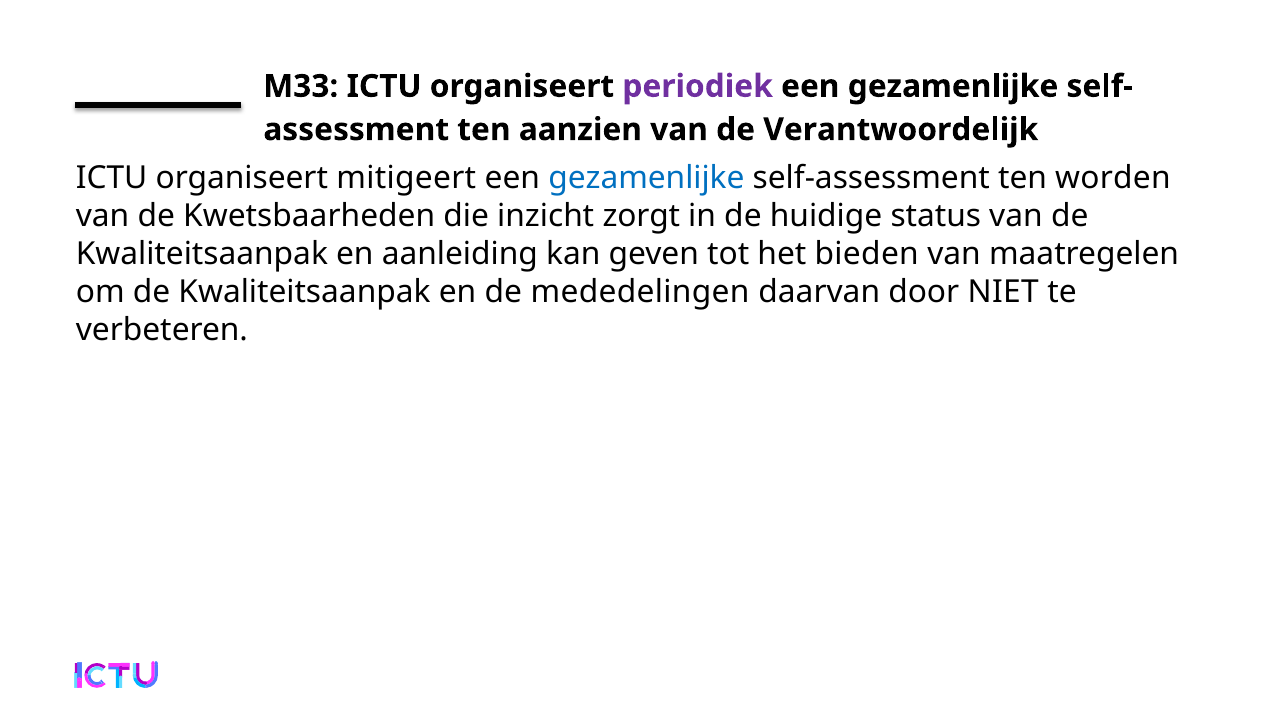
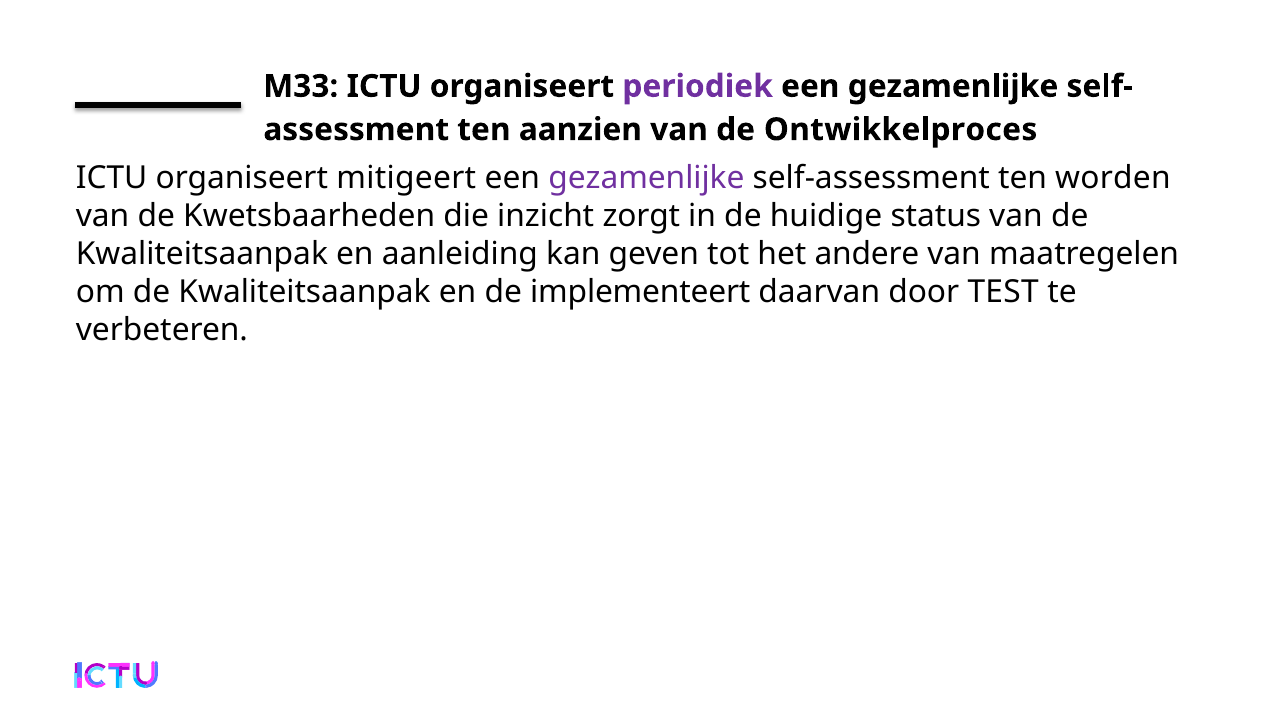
Verantwoordelijk: Verantwoordelijk -> Ontwikkelproces (901, 130)
gezamenlijke colour: blue -> purple (646, 178)
bieden: bieden -> andere (867, 254)
mededelingen: mededelingen -> implementeert (640, 292)
NIET: NIET -> TEST (1003, 292)
